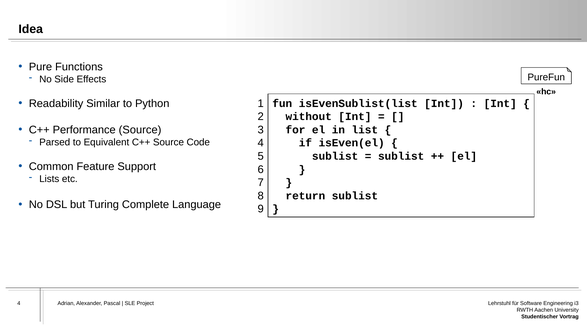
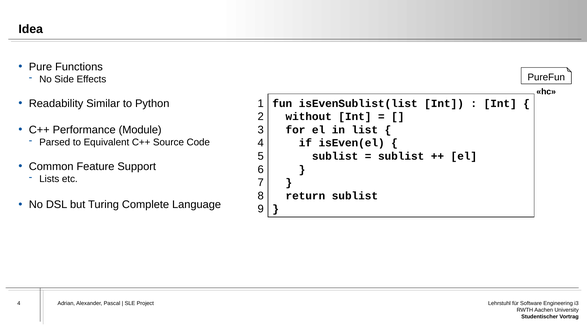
Performance Source: Source -> Module (140, 130)
